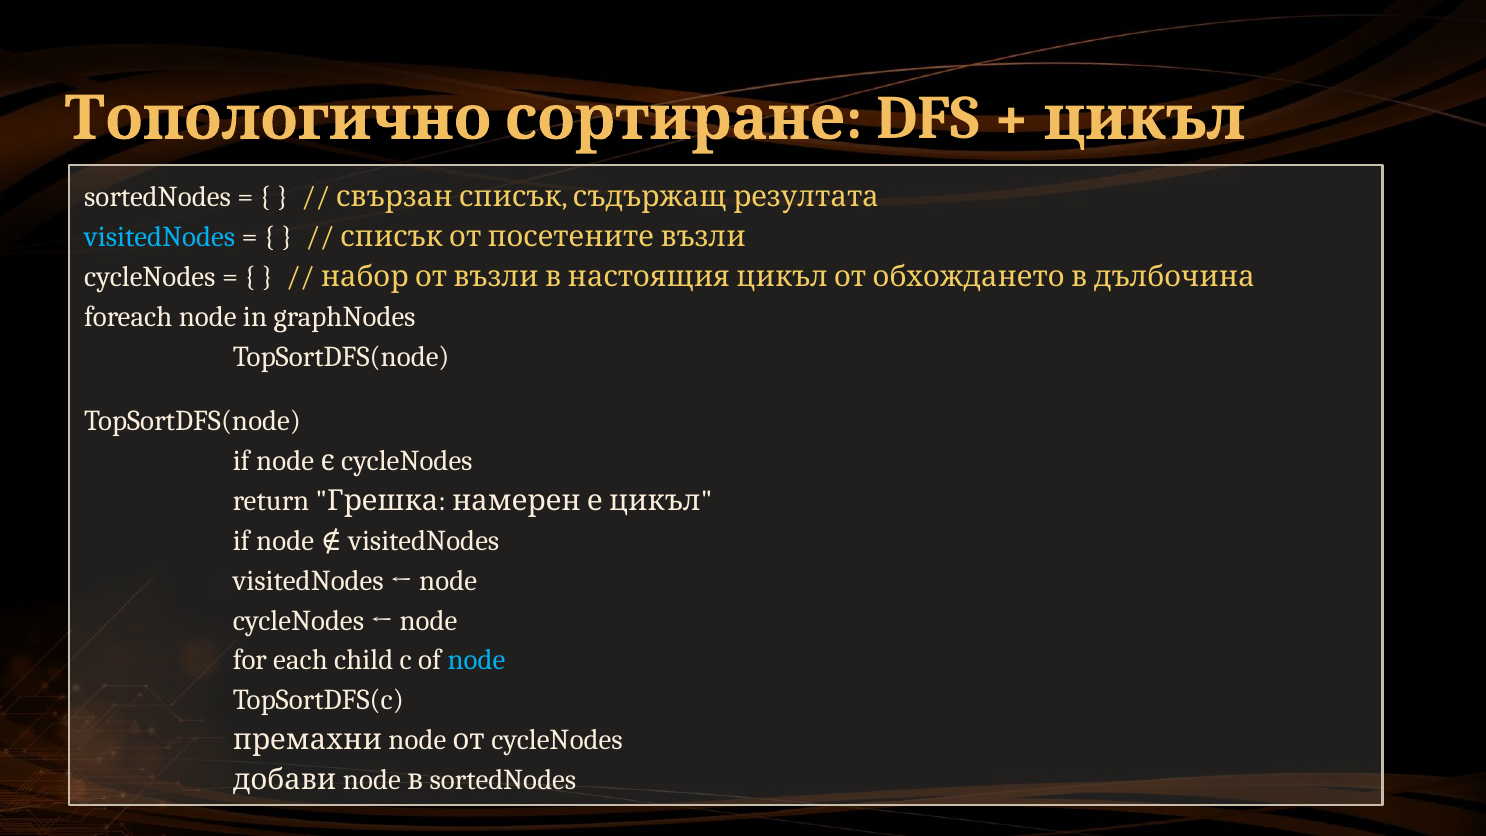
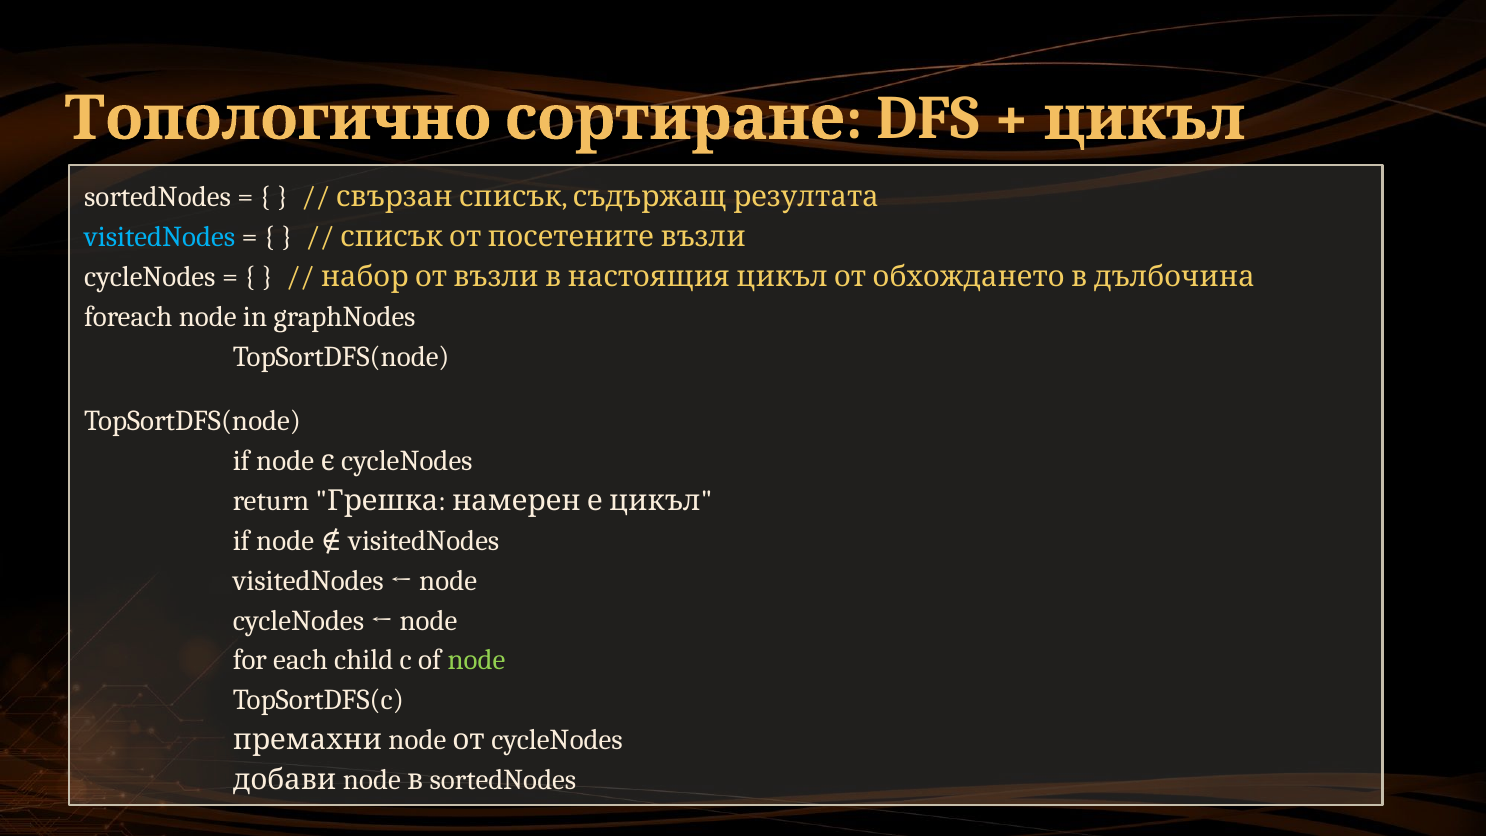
node colour: light blue -> light green (476, 660)
